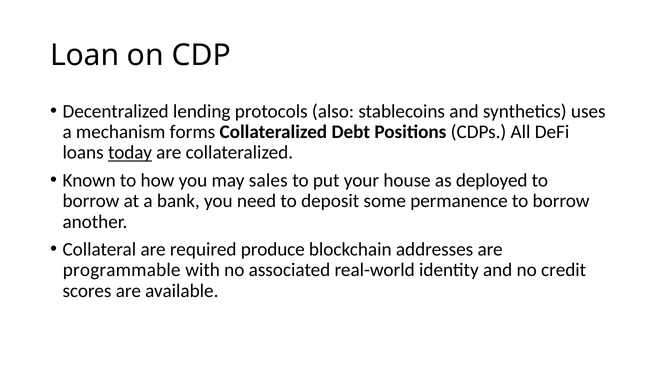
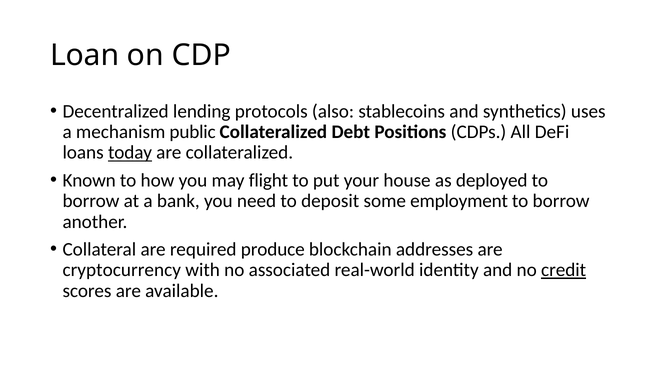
forms: forms -> public (193, 132)
sales: sales -> flight (268, 180)
permanence: permanence -> employment (459, 201)
programmable: programmable -> cryptocurrency (122, 270)
credit underline: none -> present (564, 270)
